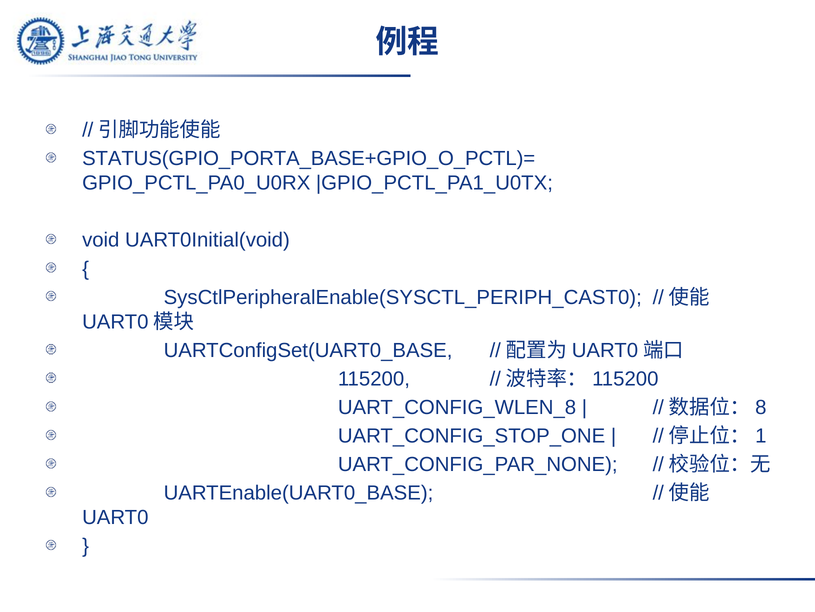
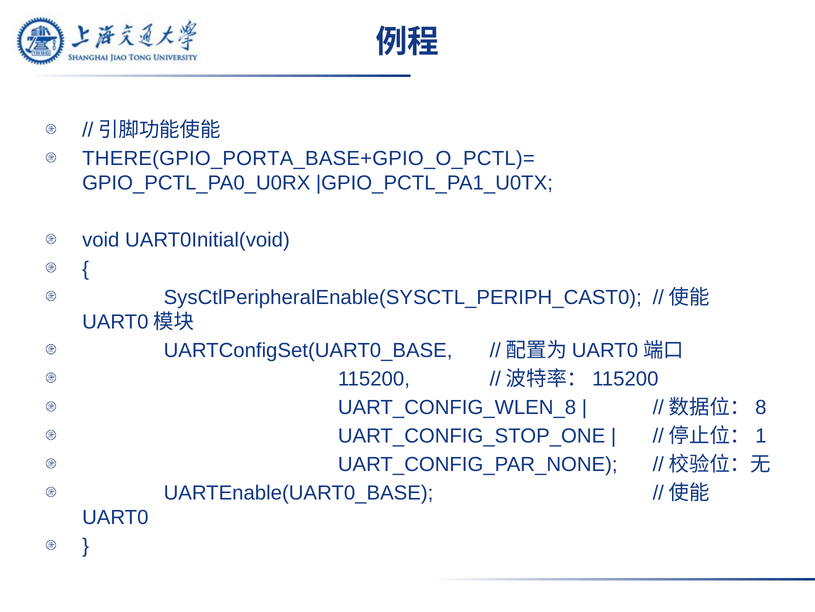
STATUS(GPIO_PORTA_BASE+GPIO_O_PCTL)=: STATUS(GPIO_PORTA_BASE+GPIO_O_PCTL)= -> THERE(GPIO_PORTA_BASE+GPIO_O_PCTL)= (309, 158)
